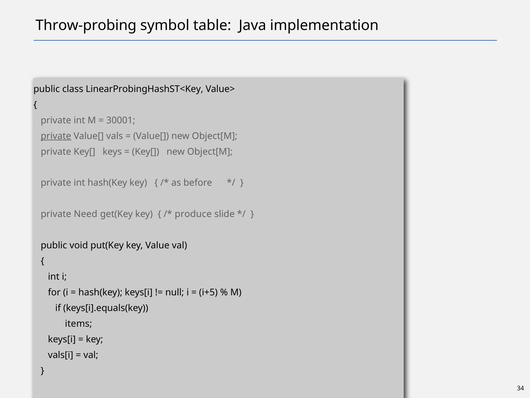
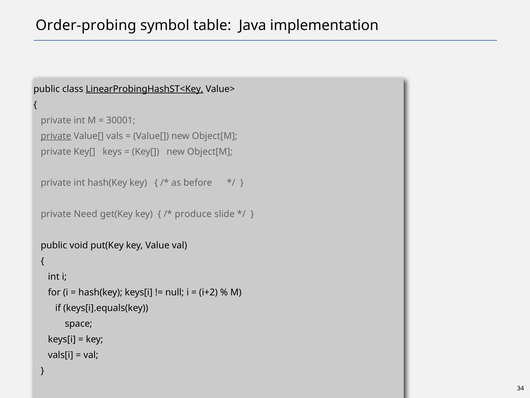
Throw-probing: Throw-probing -> Order-probing (86, 25)
LinearProbingHashST<Key underline: none -> present (144, 89)
i+5: i+5 -> i+2 (208, 292)
items: items -> space (79, 323)
